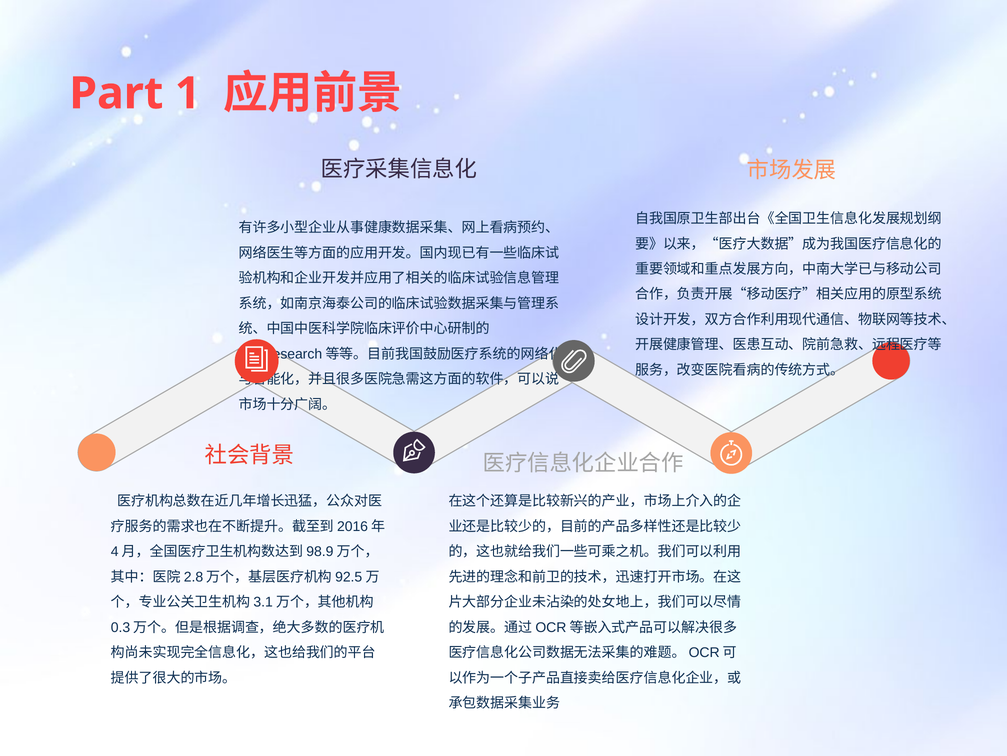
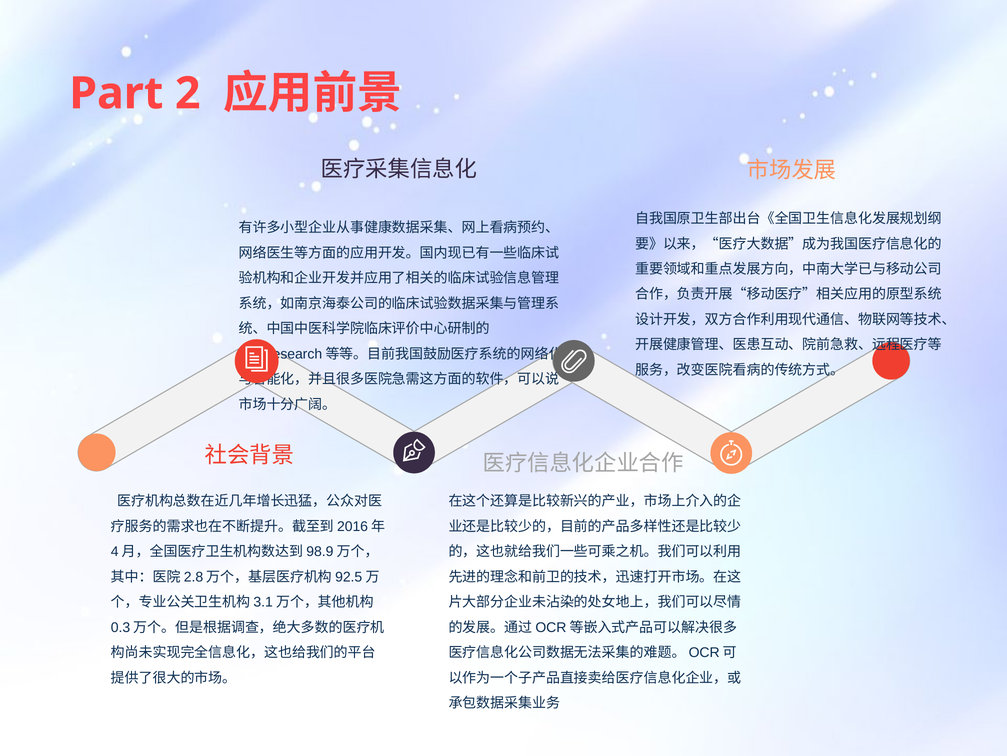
1: 1 -> 2 (188, 93)
